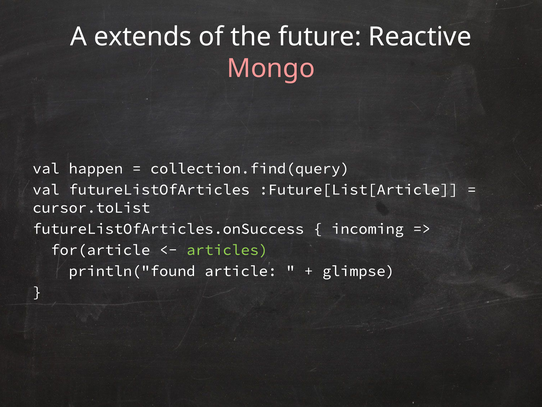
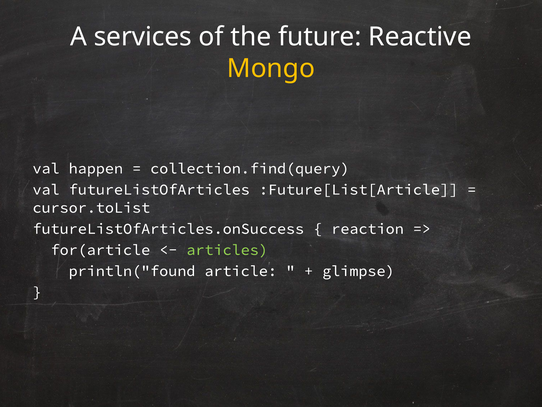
extends: extends -> services (143, 37)
Mongo colour: pink -> yellow (271, 68)
incoming: incoming -> reaction (368, 229)
